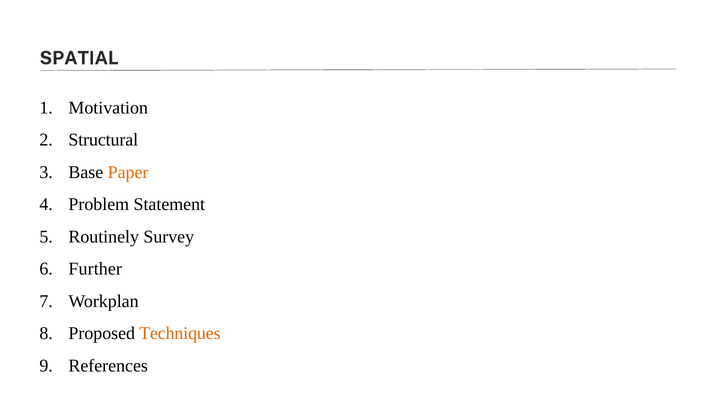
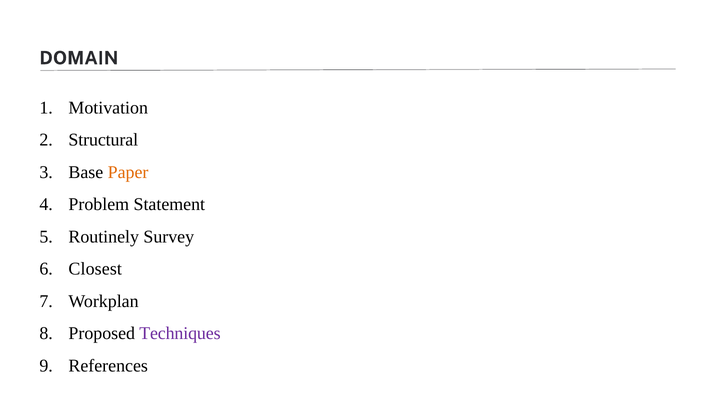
SPATIAL: SPATIAL -> DOMAIN (79, 58)
Further: Further -> Closest (95, 269)
Techniques colour: orange -> purple (180, 333)
